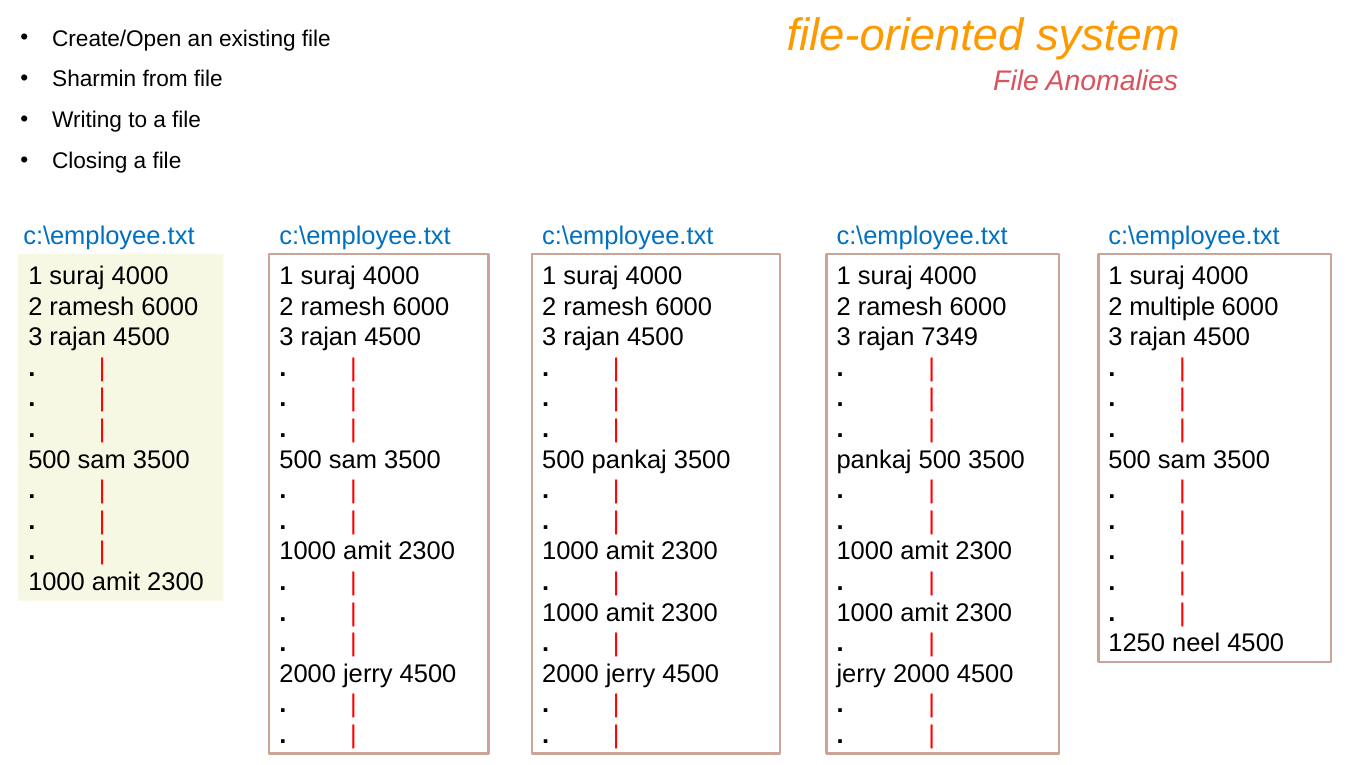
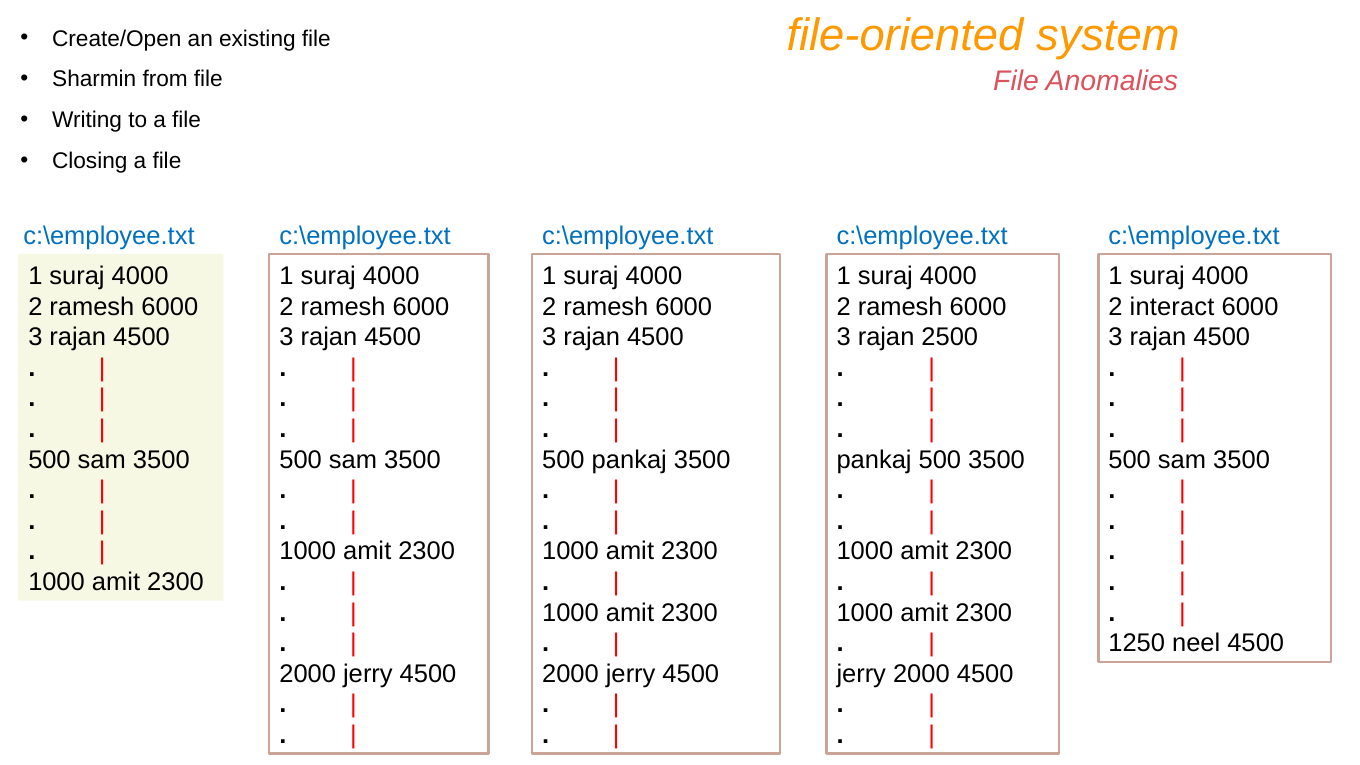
multiple: multiple -> interact (1172, 307)
7349: 7349 -> 2500 (950, 337)
